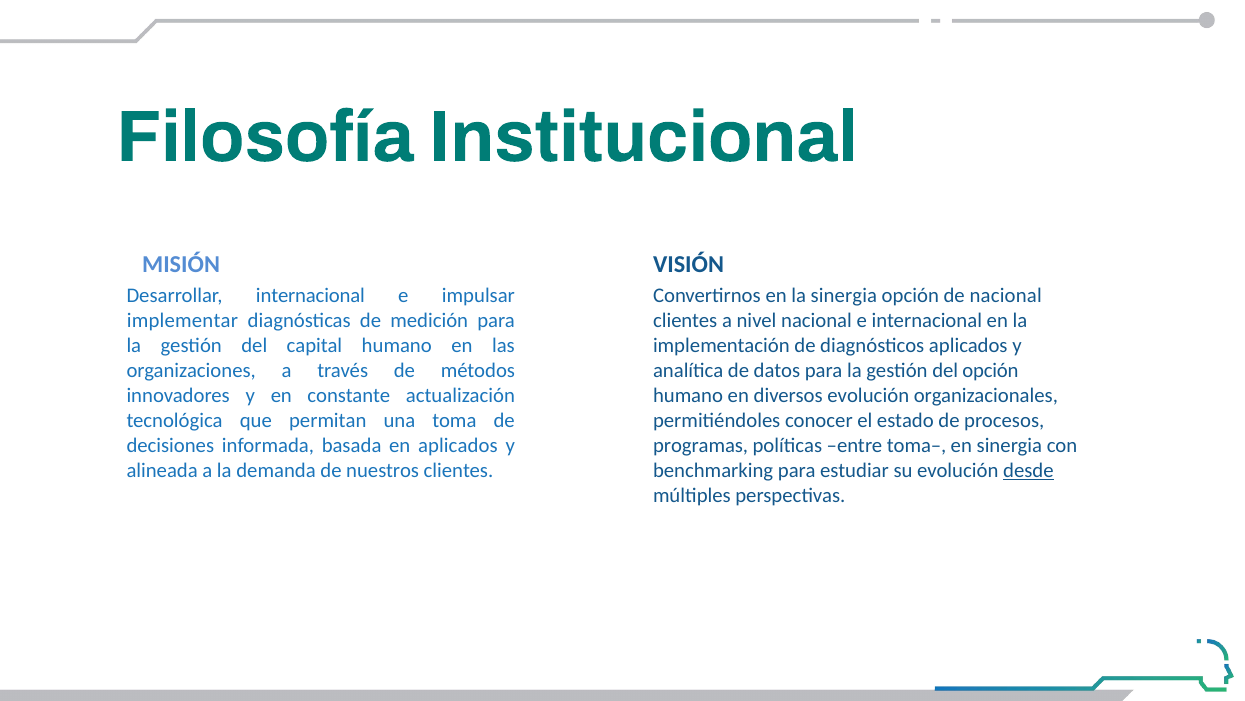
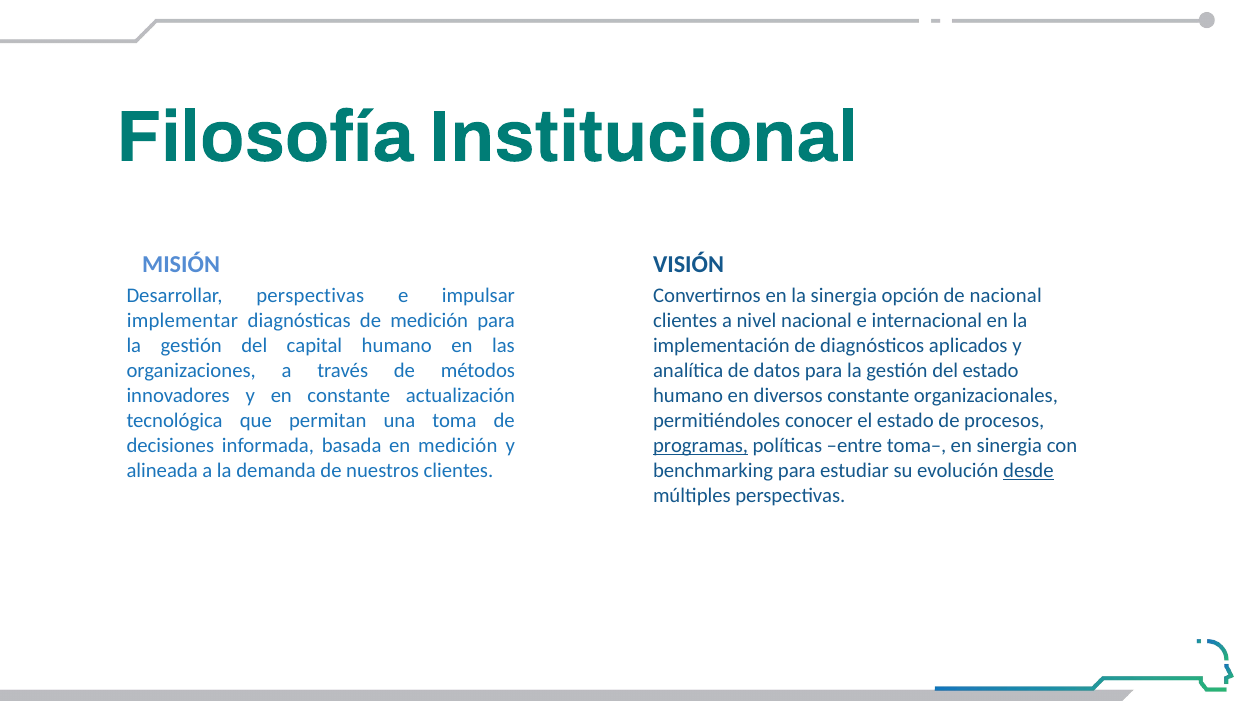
Desarrollar internacional: internacional -> perspectivas (310, 296)
del opción: opción -> estado (991, 370)
diversos evolución: evolución -> constante (868, 395)
en aplicados: aplicados -> medición (458, 445)
programas underline: none -> present (701, 445)
